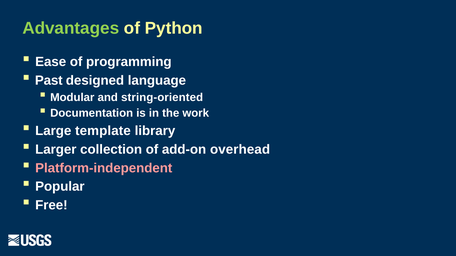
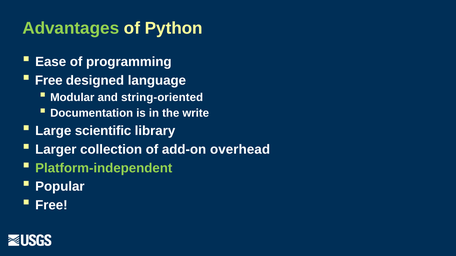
Past: Past -> Free (49, 81)
work: work -> write (196, 113)
template: template -> scientific (103, 131)
Platform-independent colour: pink -> light green (104, 168)
